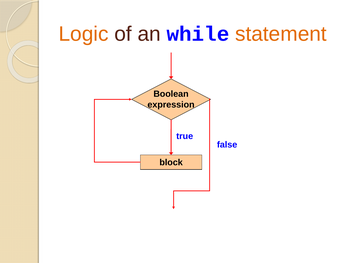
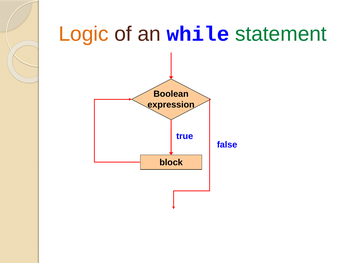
statement colour: orange -> green (281, 34)
